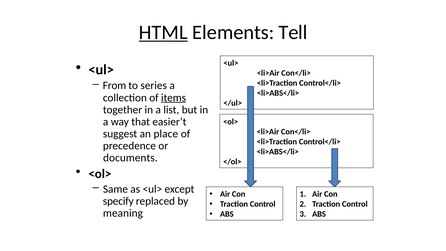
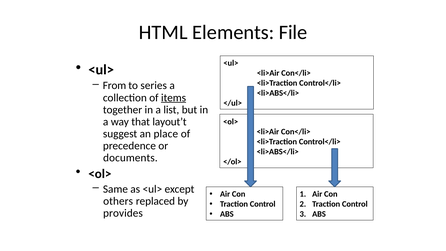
HTML underline: present -> none (163, 32)
Tell: Tell -> File (293, 32)
easier’t: easier’t -> layout’t (169, 122)
specify: specify -> others (118, 201)
meaning: meaning -> provides (123, 213)
